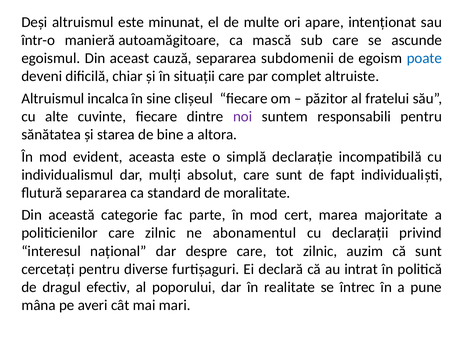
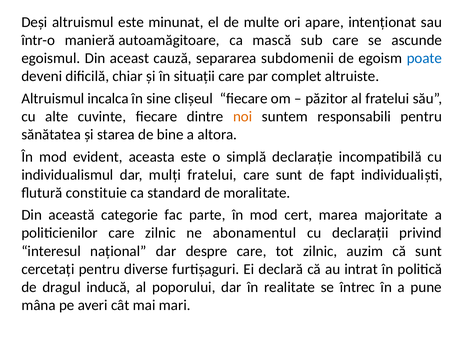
noi colour: purple -> orange (243, 117)
mulți absolut: absolut -> fratelui (212, 175)
flutură separarea: separarea -> constituie (96, 193)
efectiv: efectiv -> inducă (108, 287)
